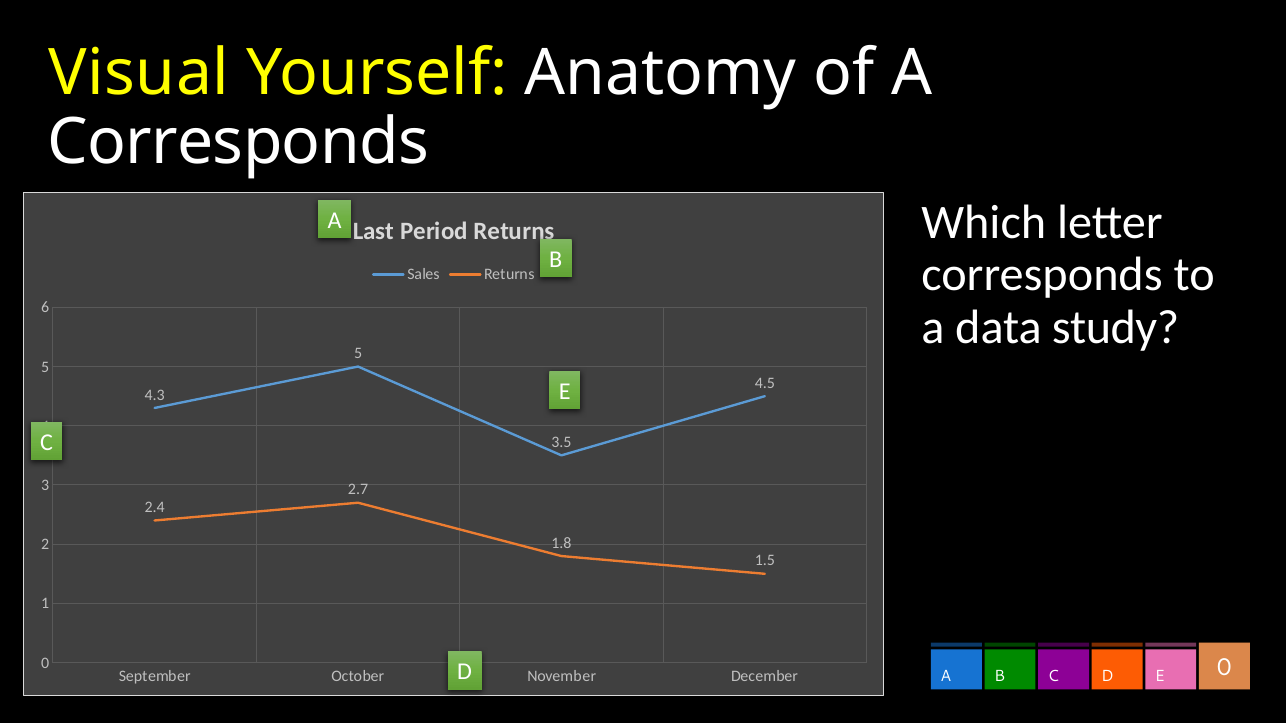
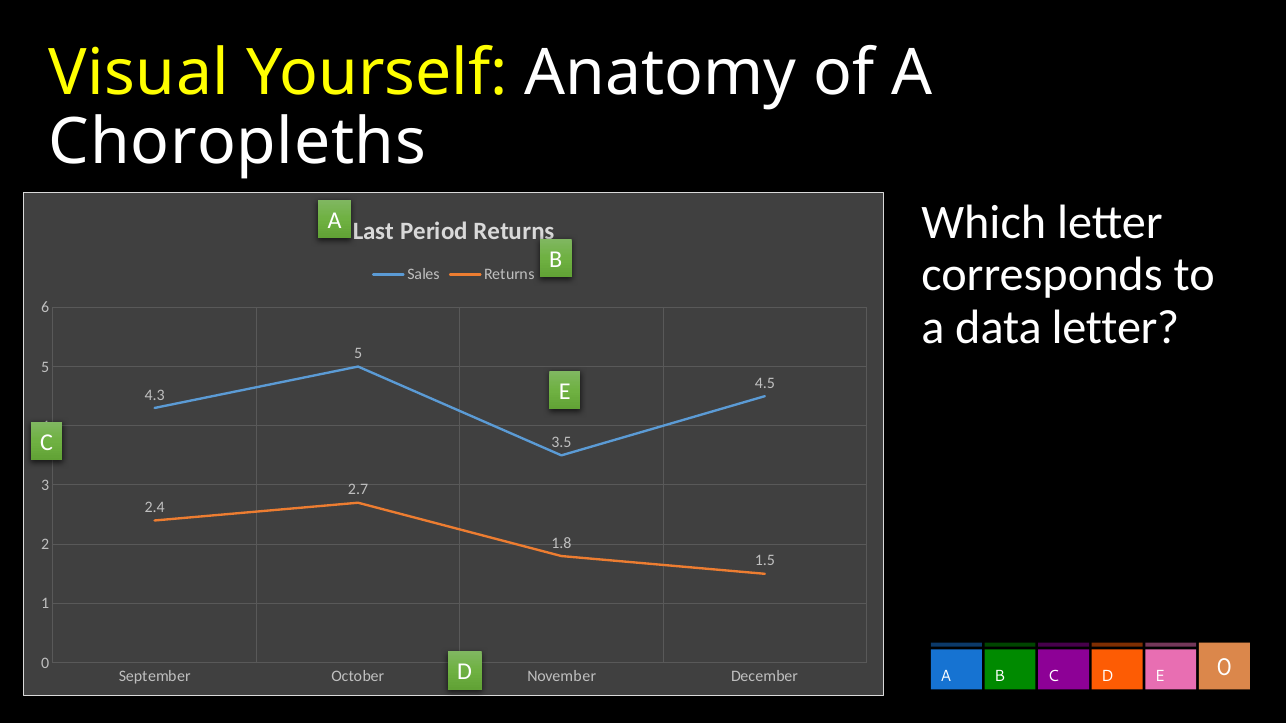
Corresponds: Corresponds -> Choropleths (237, 143)
data study: study -> letter (1115, 327)
